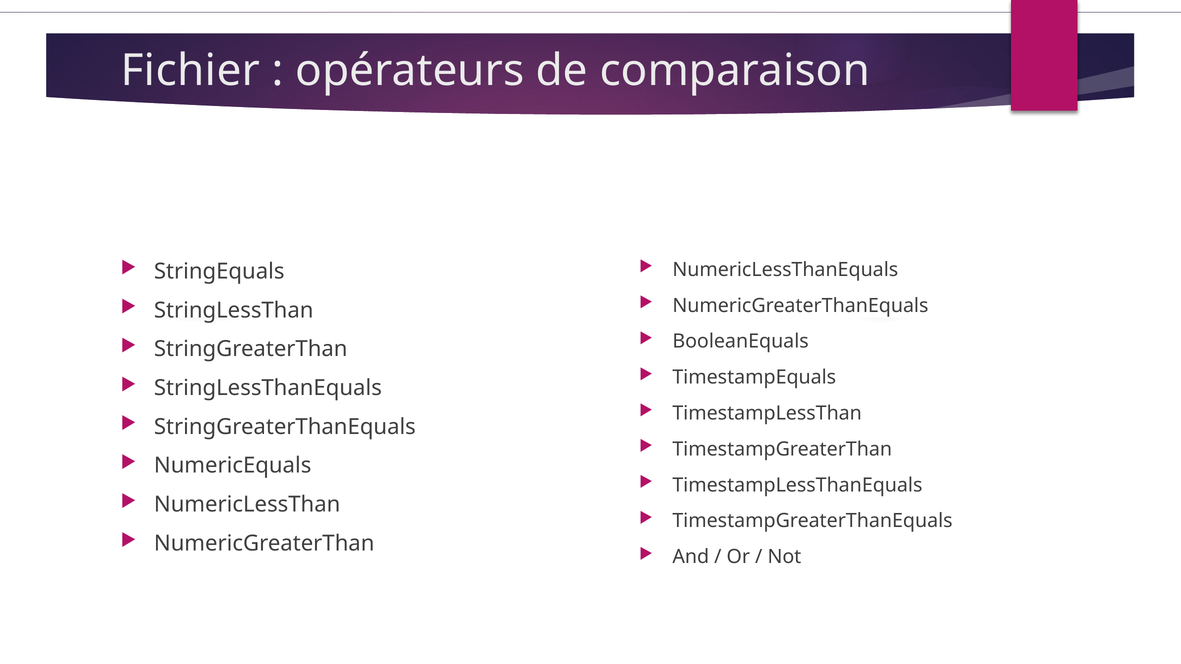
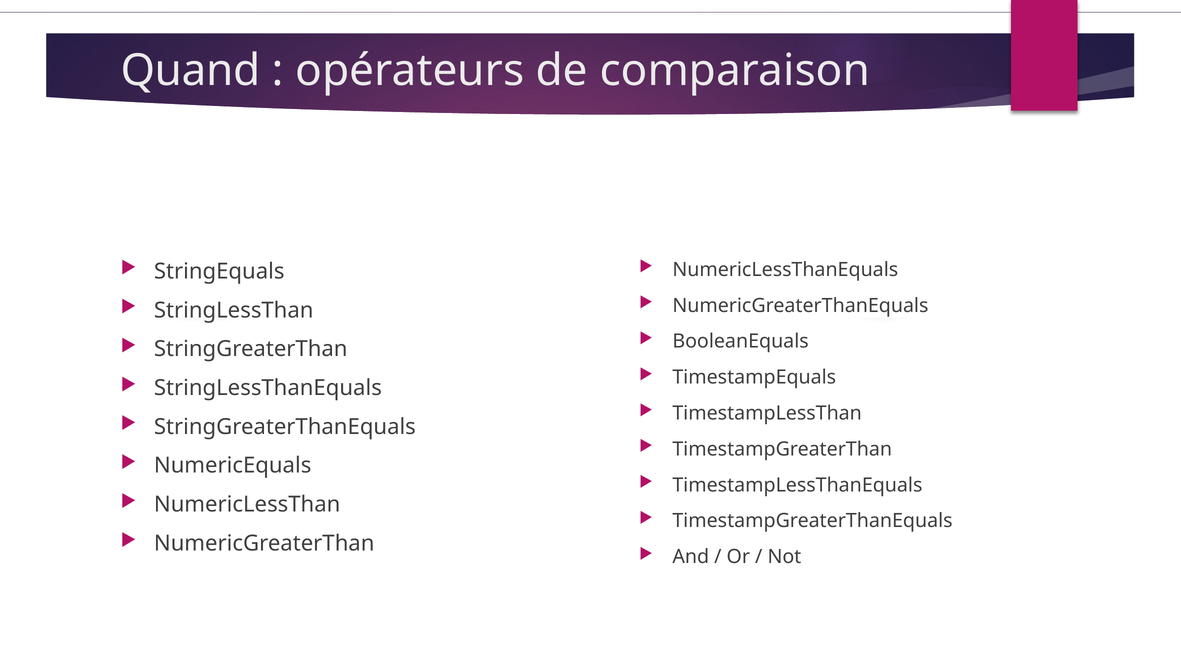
Fichier: Fichier -> Quand (191, 71)
